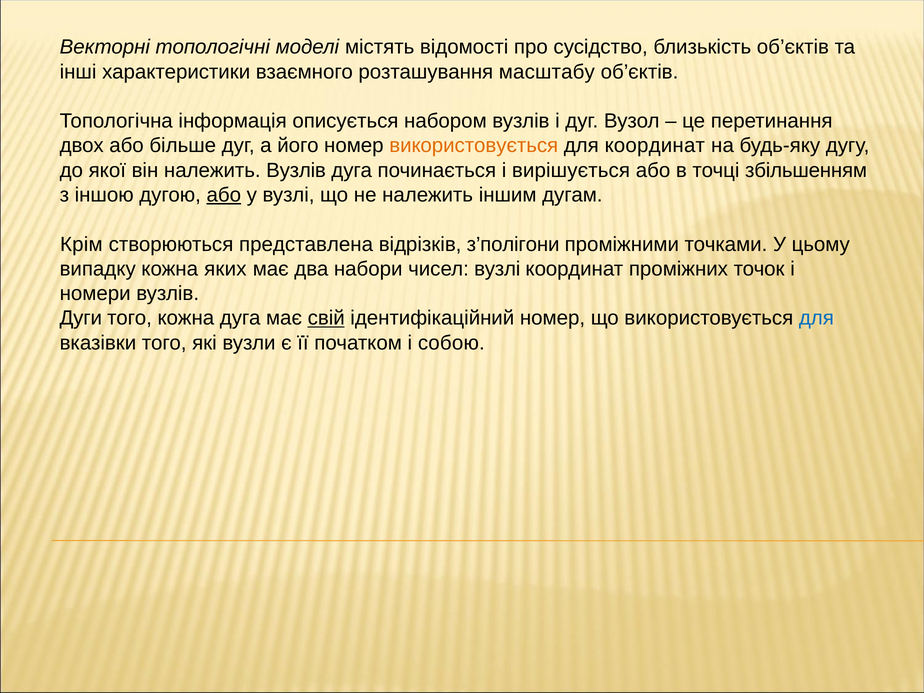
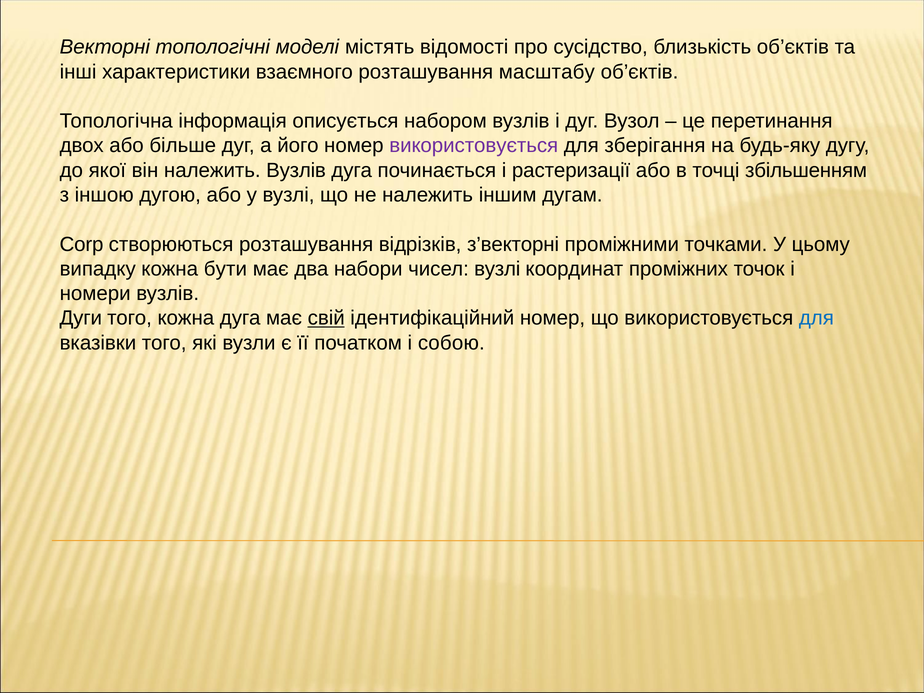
використовується colour: orange -> purple (474, 146)
для координат: координат -> зберігання (655, 146)
вирішується: вирішується -> растеризації (571, 170)
або underline: present -> none (224, 195)
Крім: Крім -> Corp (82, 244)
створюються представлена: представлена -> розташування (306, 244)
з’полігони: з’полігони -> з’векторні (513, 244)
яких: яких -> бути (225, 269)
